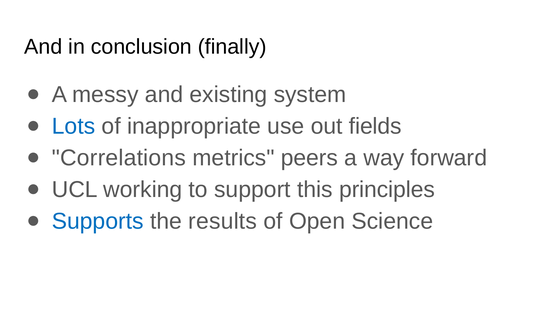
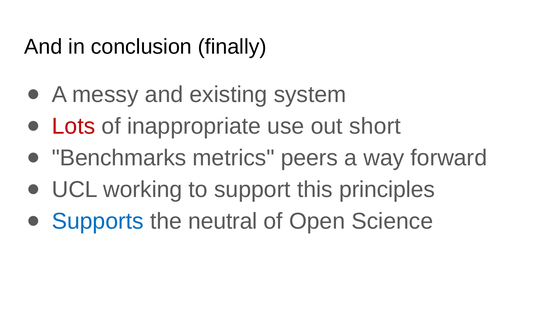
Lots colour: blue -> red (74, 126)
fields: fields -> short (375, 126)
Correlations: Correlations -> Benchmarks (119, 158)
results: results -> neutral (223, 221)
